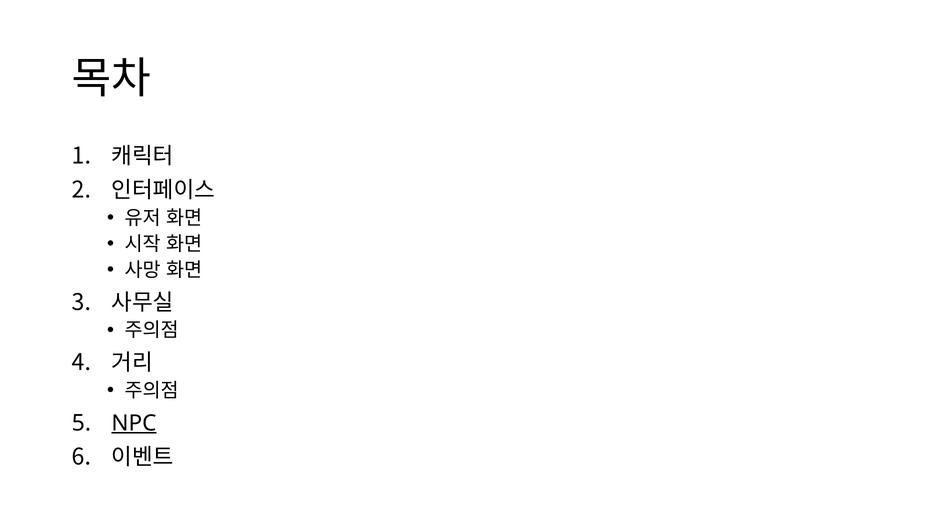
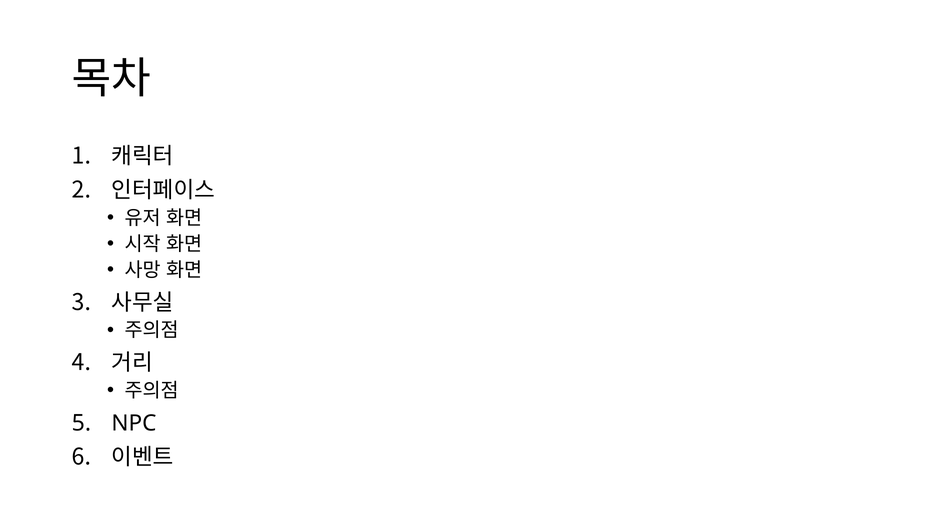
NPC underline: present -> none (134, 423)
